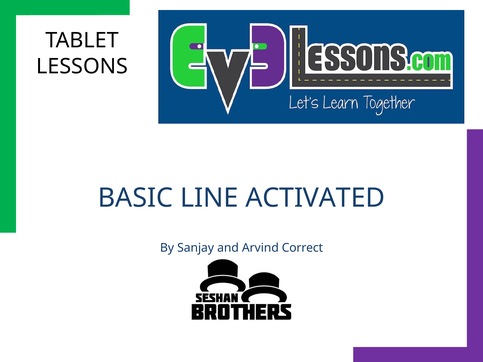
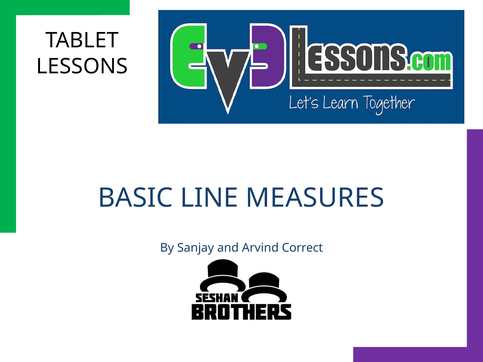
ACTIVATED: ACTIVATED -> MEASURES (315, 198)
